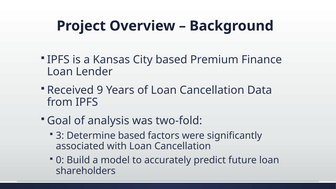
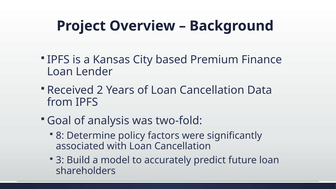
9: 9 -> 2 (100, 90)
3: 3 -> 8 (60, 136)
Determine based: based -> policy (132, 136)
0: 0 -> 3 (60, 160)
